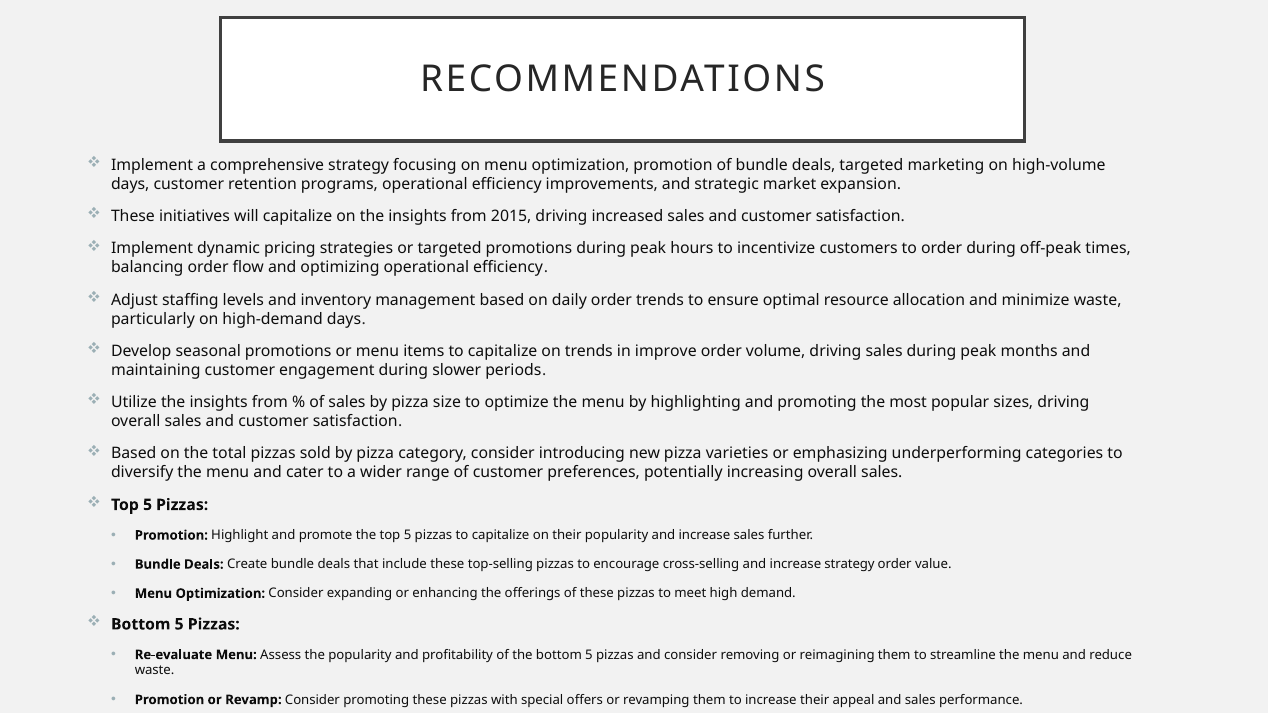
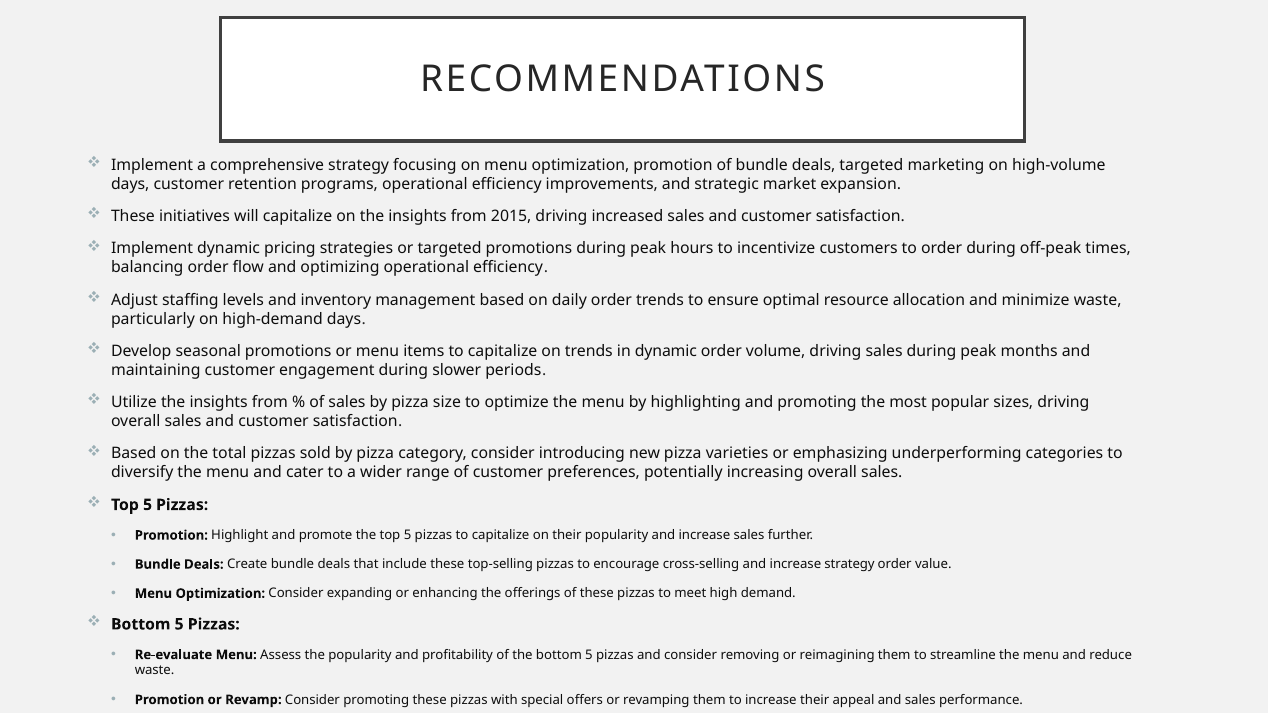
in improve: improve -> dynamic (666, 351)
